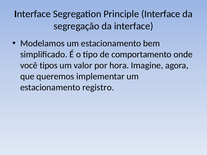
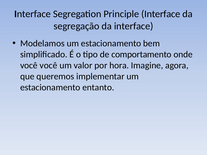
você tipos: tipos -> você (49, 66)
registro: registro -> entanto (98, 88)
